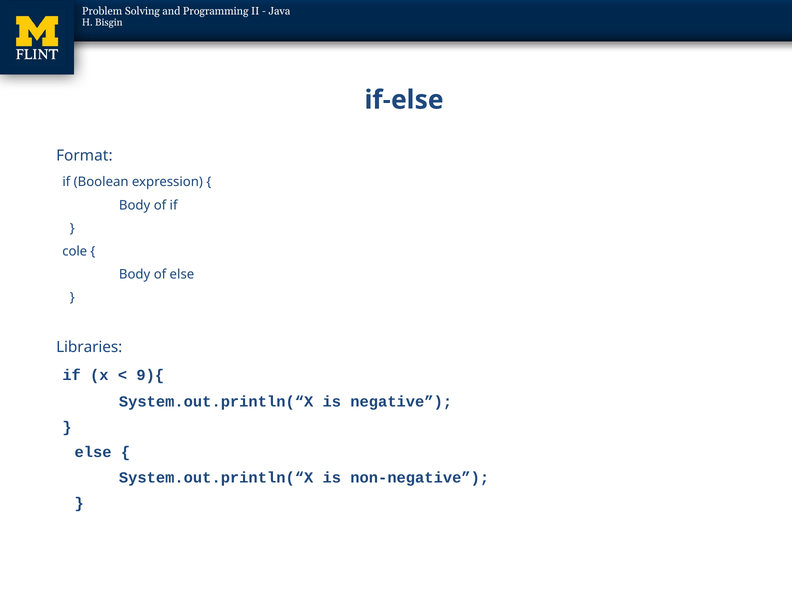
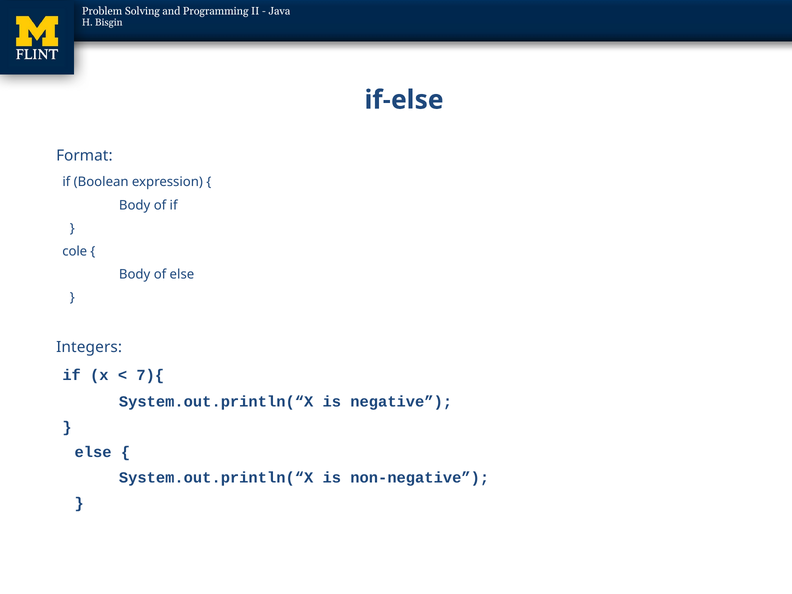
Libraries: Libraries -> Integers (89, 347)
9){: 9){ -> 7){ (150, 375)
